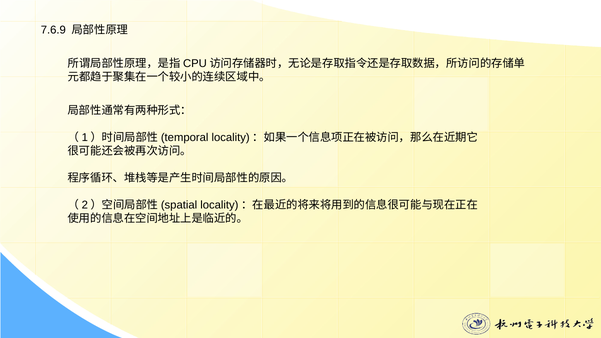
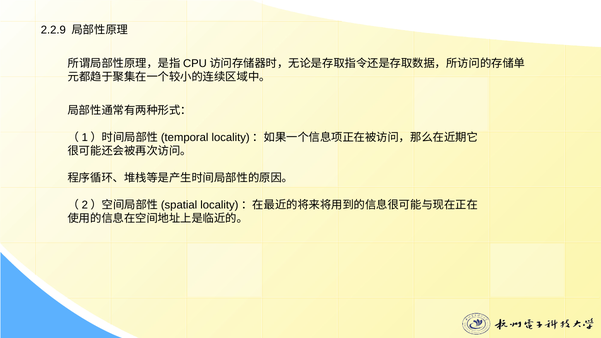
7.6.9: 7.6.9 -> 2.2.9 (53, 30)
